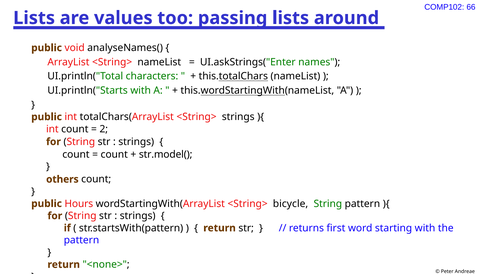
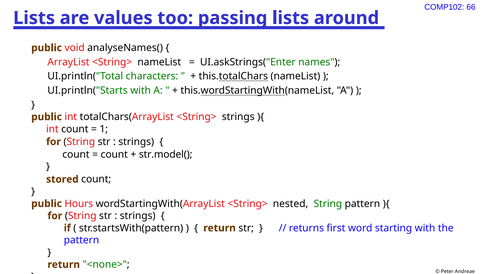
2: 2 -> 1 (104, 129)
others: others -> stored (62, 179)
bicycle: bicycle -> nested (291, 203)
